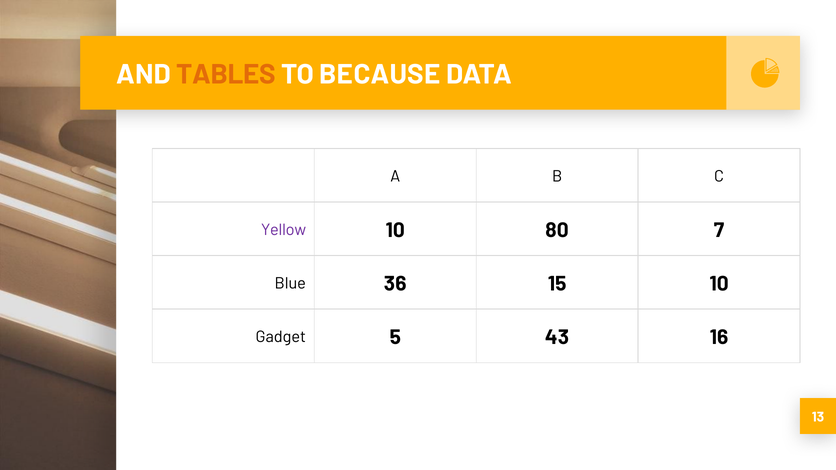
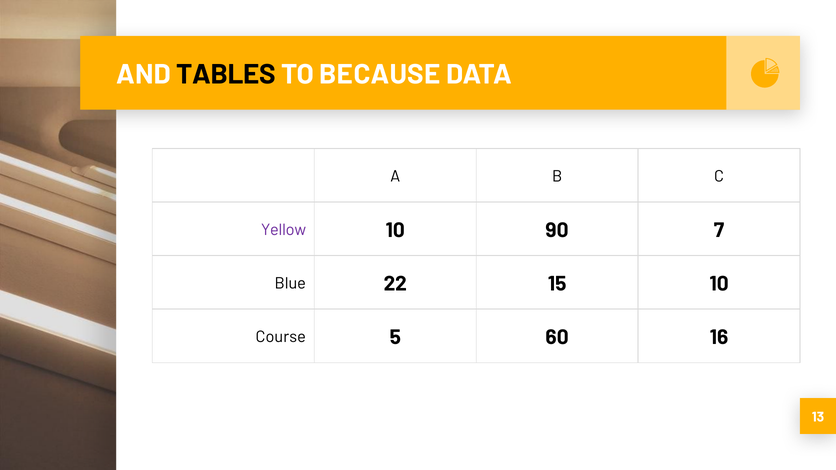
TABLES colour: orange -> black (226, 75)
80: 80 -> 90 (557, 230)
36: 36 -> 22 (395, 284)
Gadget: Gadget -> Course (281, 337)
43: 43 -> 60 (557, 338)
